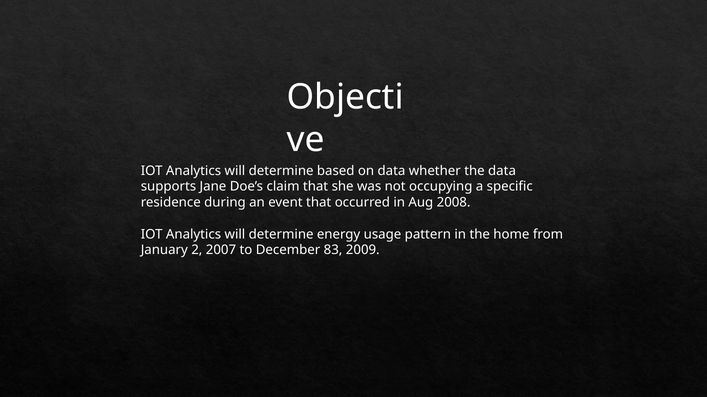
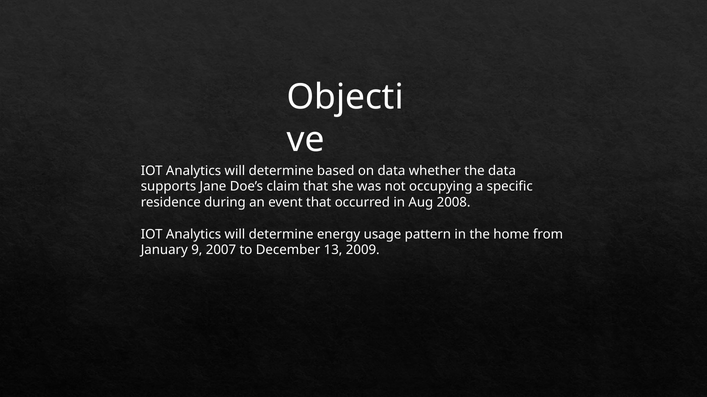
2: 2 -> 9 (197, 251)
83: 83 -> 13 (333, 251)
